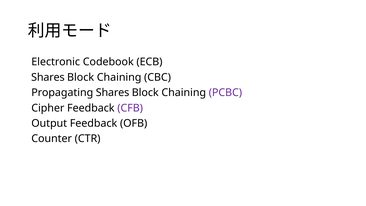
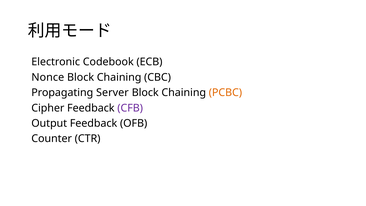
Shares: Shares -> Nonce (48, 77)
Propagating Shares: Shares -> Server (112, 93)
PCBC colour: purple -> orange (225, 93)
